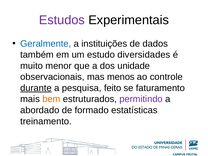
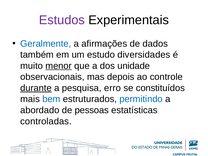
instituições: instituições -> afirmações (104, 44)
menor underline: none -> present (59, 66)
menos: menos -> depois (121, 77)
feito: feito -> erro (113, 88)
faturamento: faturamento -> constituídos (160, 88)
bem colour: orange -> blue (51, 99)
permitindo colour: purple -> blue (141, 99)
formado: formado -> pessoas (92, 110)
treinamento: treinamento -> controladas (46, 121)
